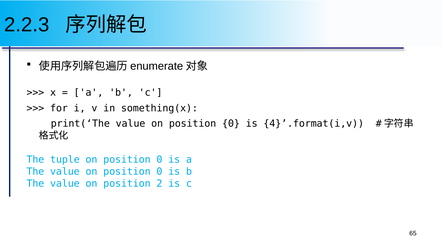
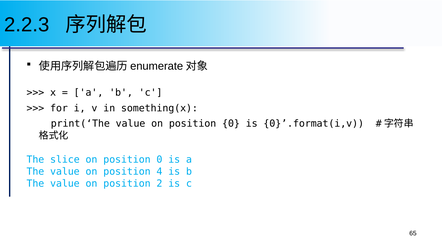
4}’.format(i,v: 4}’.format(i,v -> 0}’.format(i,v (314, 124)
tuple: tuple -> slice (65, 160)
0: 0 -> 4 (159, 172)
